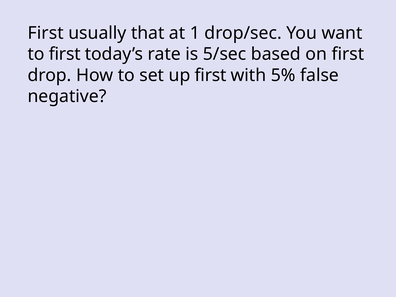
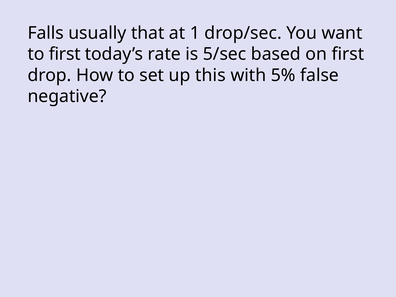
First: First -> Falls (46, 33)
up first: first -> this (210, 75)
